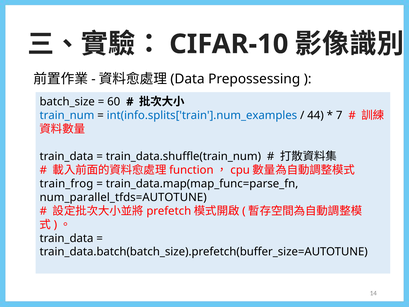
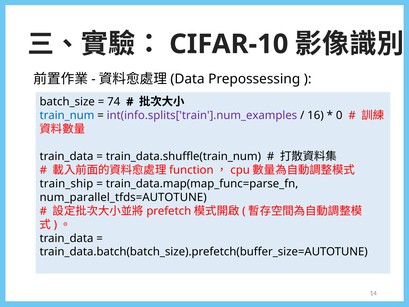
60: 60 -> 74 (114, 102)
int(info.splits['train'].num_examples colour: blue -> purple (202, 115)
44: 44 -> 16 (316, 115)
7: 7 -> 0 (339, 115)
train_frog: train_frog -> train_ship (66, 184)
